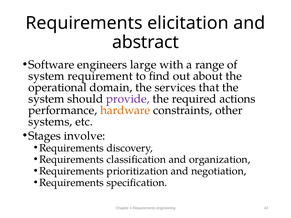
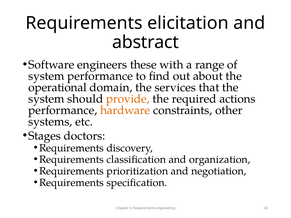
large: large -> these (143, 65)
system requirement: requirement -> performance (100, 76)
provide colour: purple -> orange (128, 99)
involve: involve -> doctors (85, 136)
